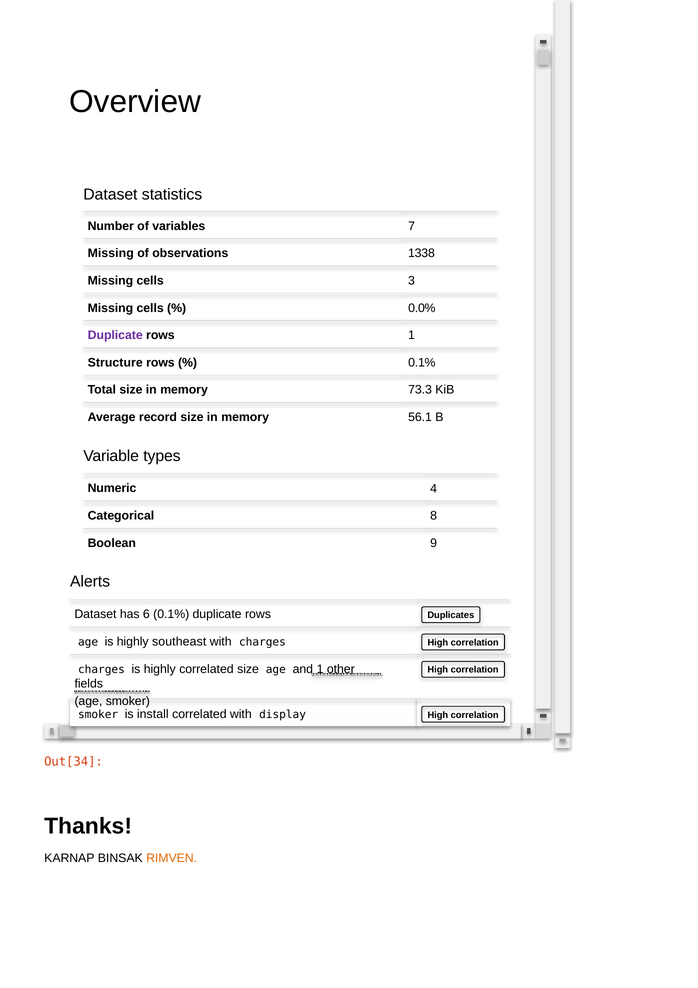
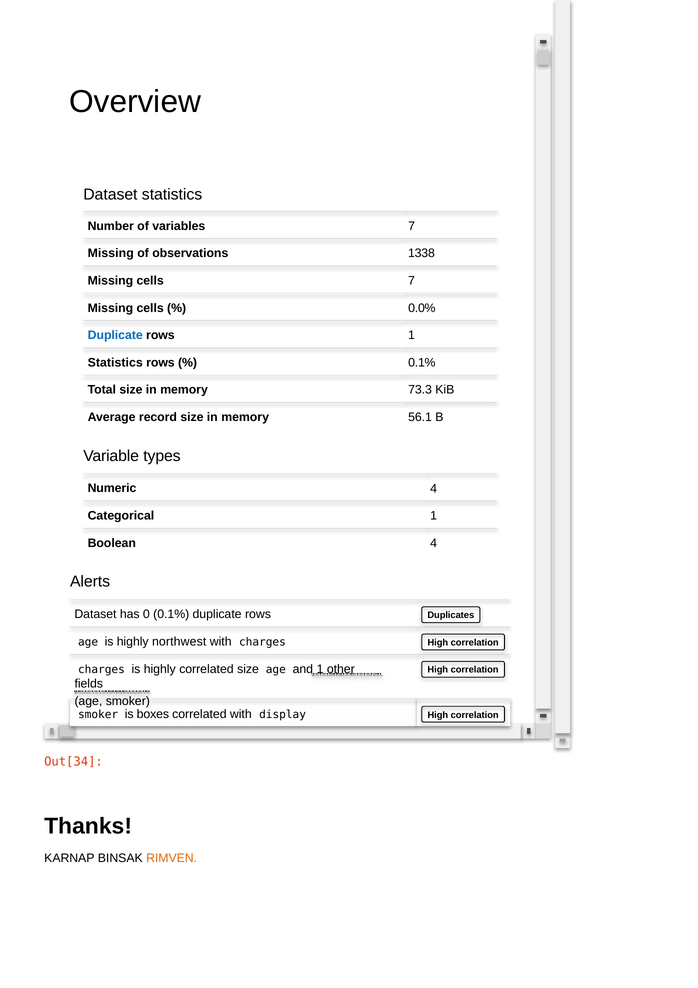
cells 3: 3 -> 7 (412, 281)
Duplicate colour: purple -> blue (115, 335)
Structure: Structure -> Statistics (115, 362)
Categorical 8: 8 -> 1 (434, 516)
Boolean 9: 9 -> 4 (434, 543)
6: 6 -> 0 (146, 614)
southeast: southeast -> northwest (179, 642)
install: install -> boxes (153, 714)
